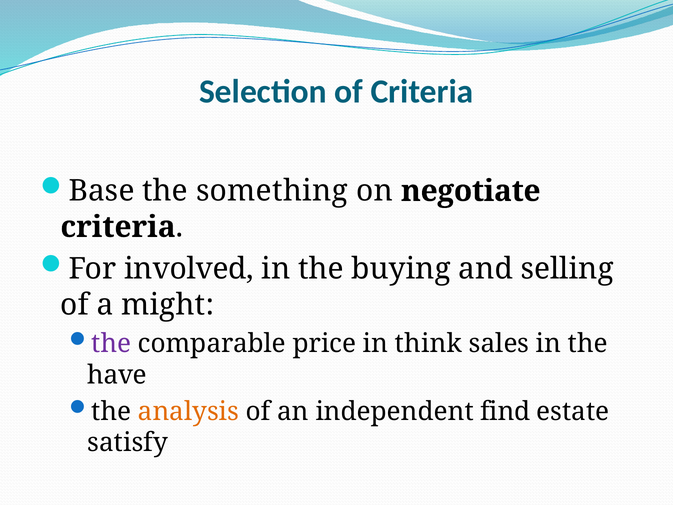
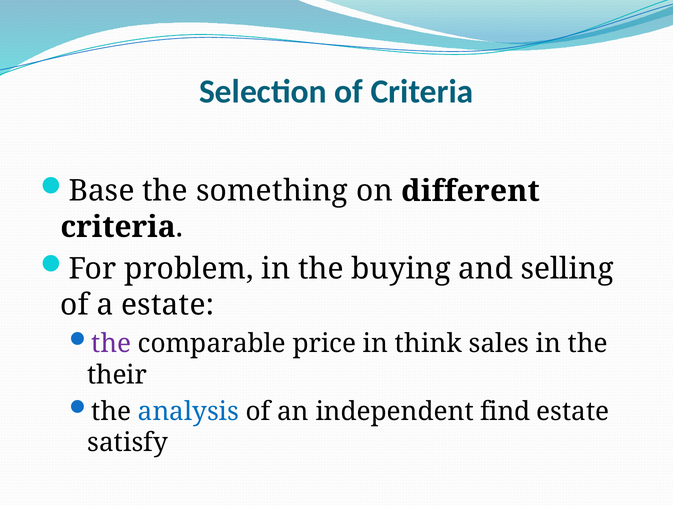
negotiate: negotiate -> different (470, 191)
involved: involved -> problem (189, 269)
a might: might -> estate (168, 305)
have: have -> their (117, 375)
analysis colour: orange -> blue (188, 411)
